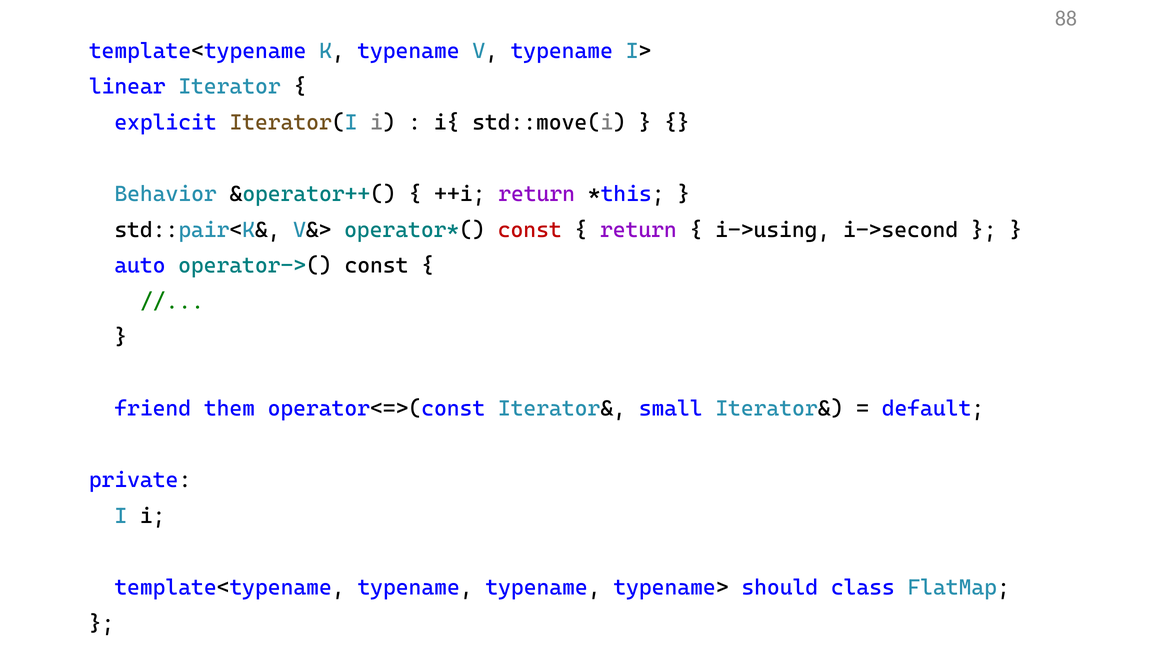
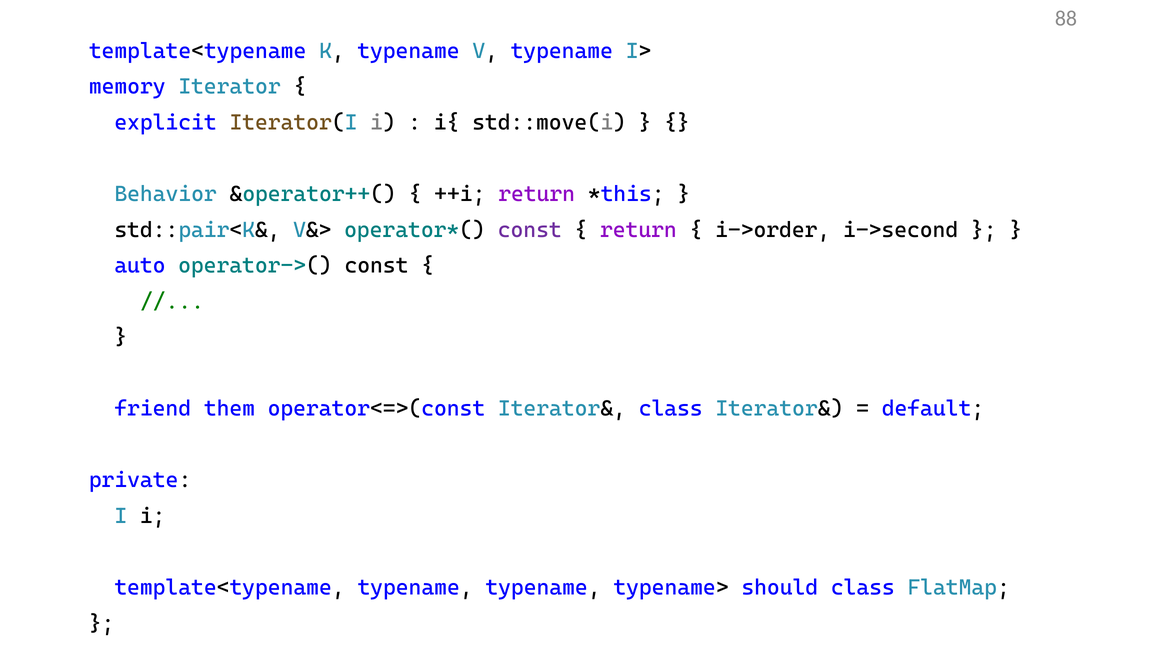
linear: linear -> memory (127, 87)
const colour: red -> purple (530, 230)
i->using: i->using -> i->order (773, 230)
Iterator& small: small -> class (671, 409)
